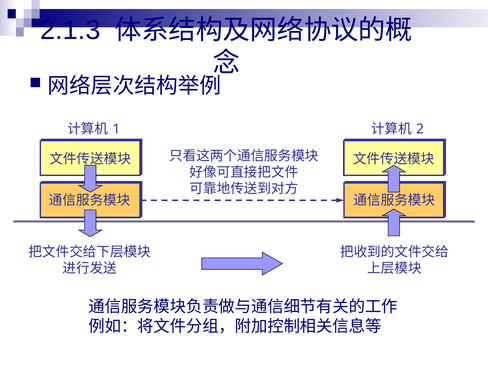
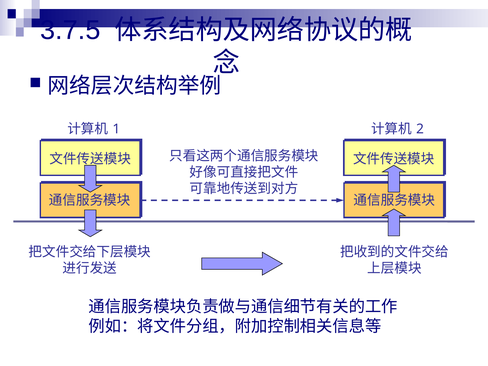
2.1.3: 2.1.3 -> 3.7.5 (70, 30)
